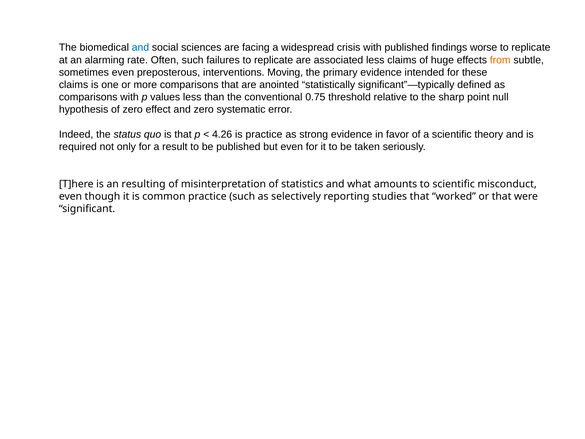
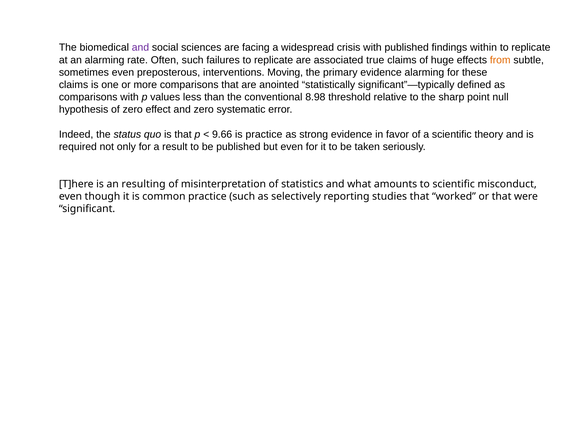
and colour: blue -> purple (140, 48)
worse: worse -> within (484, 48)
associated less: less -> true (375, 60)
evidence intended: intended -> alarming (424, 72)
0.75: 0.75 -> 8.98 (315, 97)
4.26: 4.26 -> 9.66 (222, 134)
